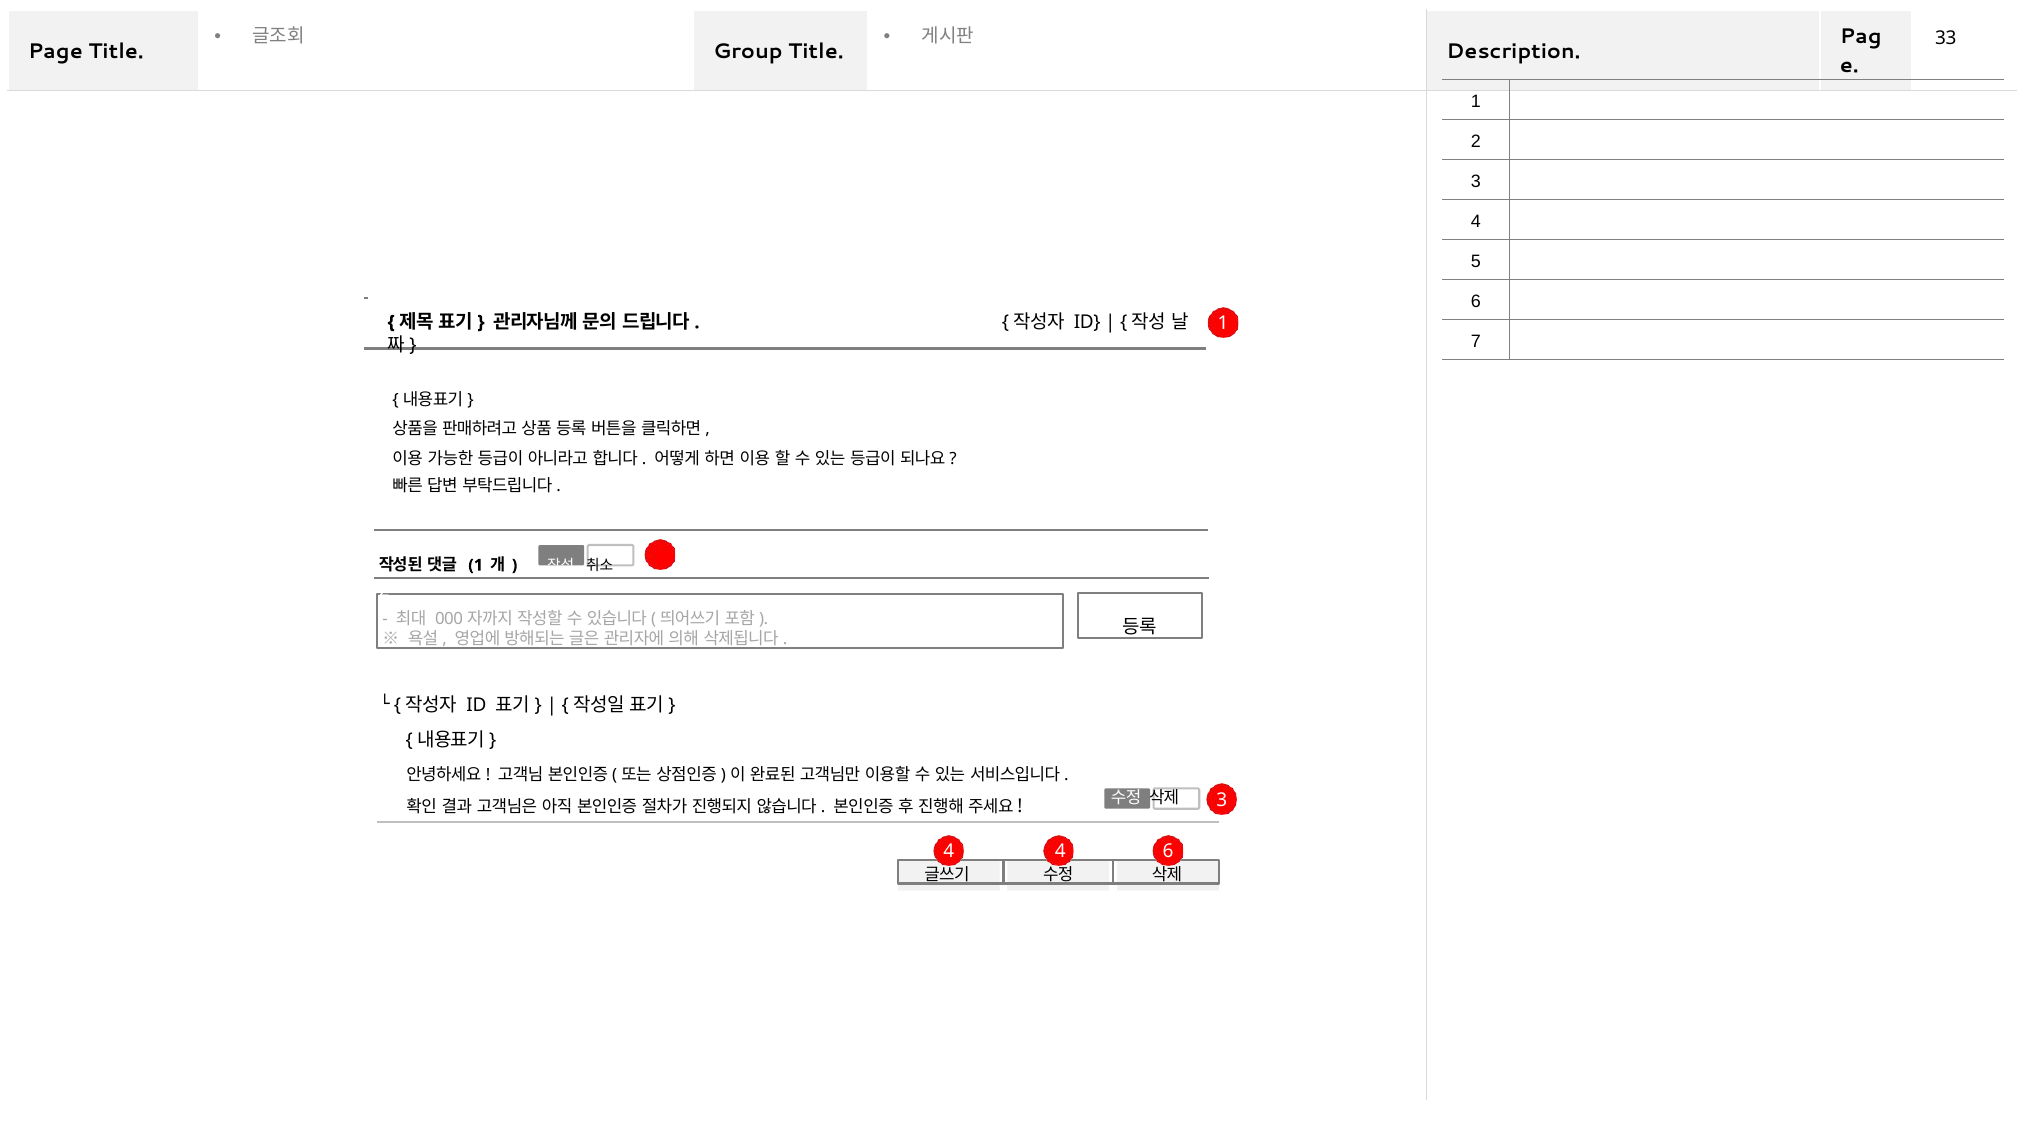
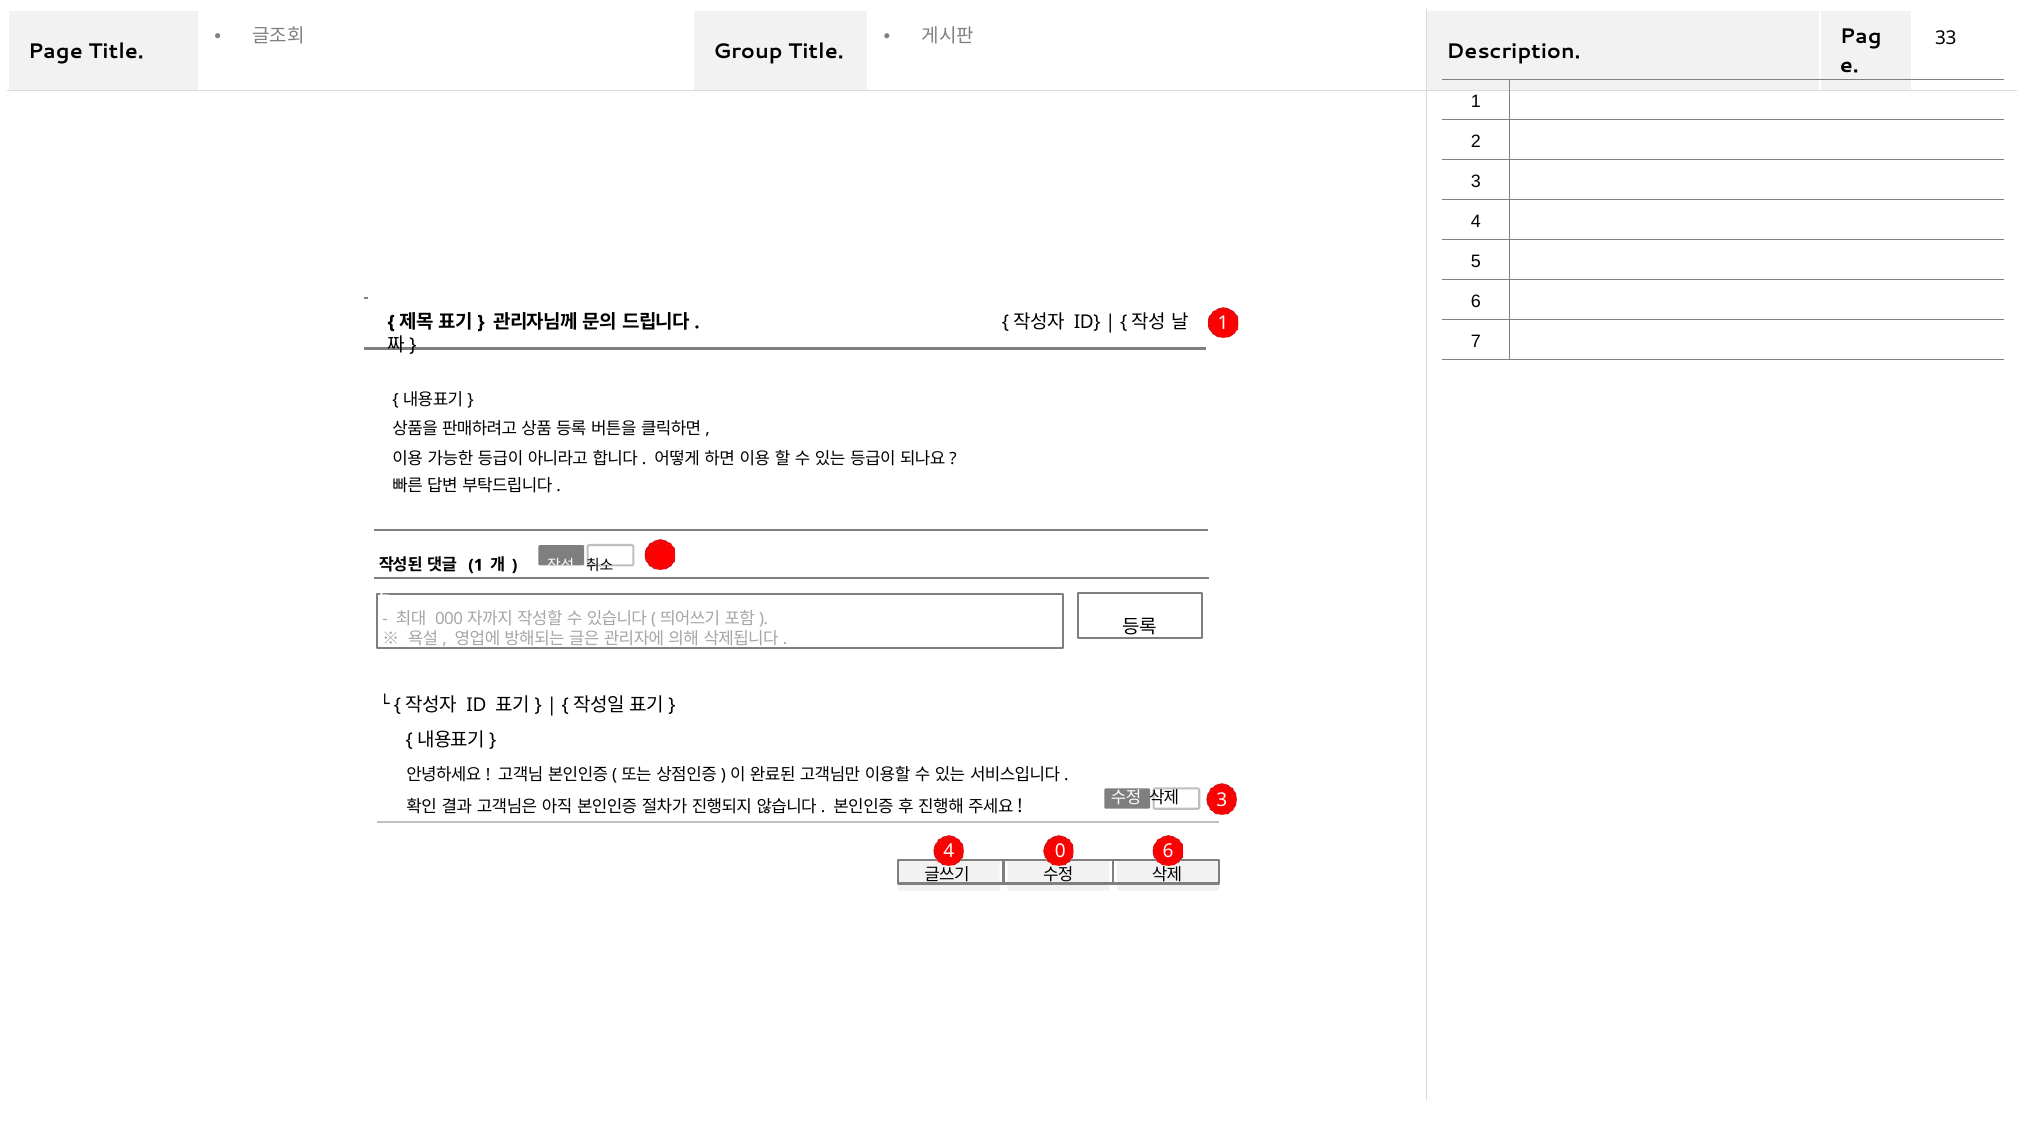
4 4: 4 -> 0 (1060, 852)
